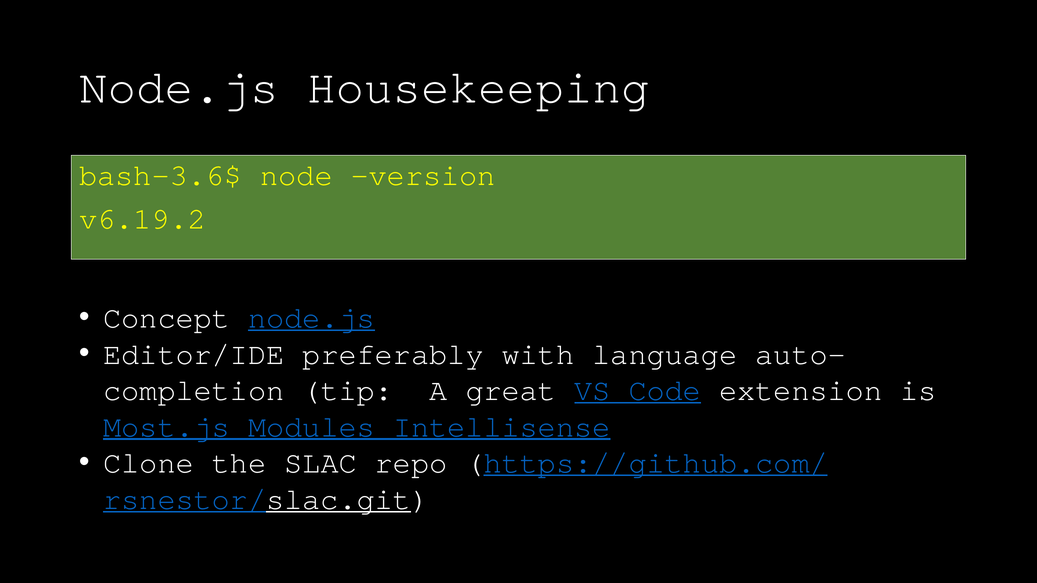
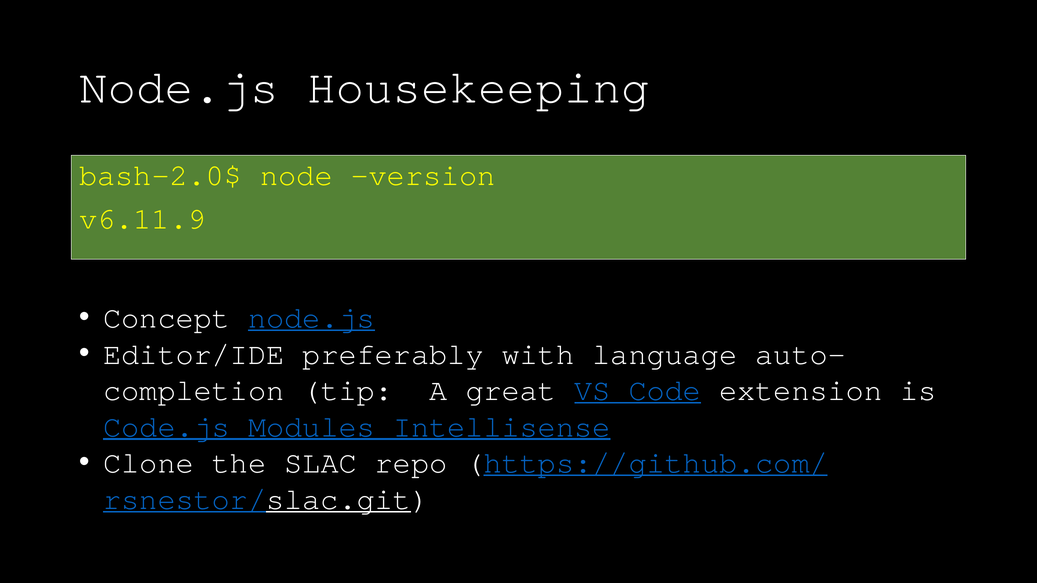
bash-3.6$: bash-3.6$ -> bash-2.0$ (161, 175)
v6.19.2: v6.19.2 -> v6.11.9 (142, 219)
Most.js: Most.js -> Code.js (167, 427)
